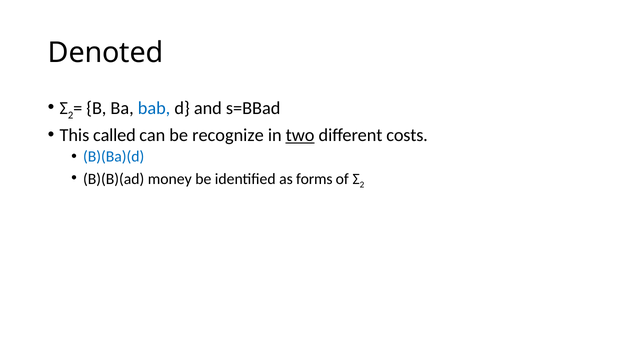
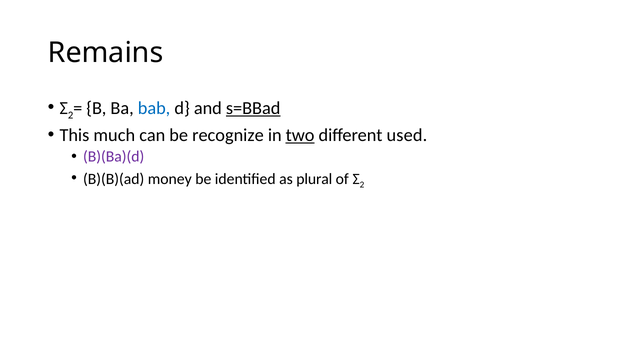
Denoted: Denoted -> Remains (106, 53)
s=BBad underline: none -> present (253, 108)
called: called -> much (114, 135)
costs: costs -> used (407, 135)
B)(Ba)(d colour: blue -> purple (114, 157)
forms: forms -> plural (314, 179)
